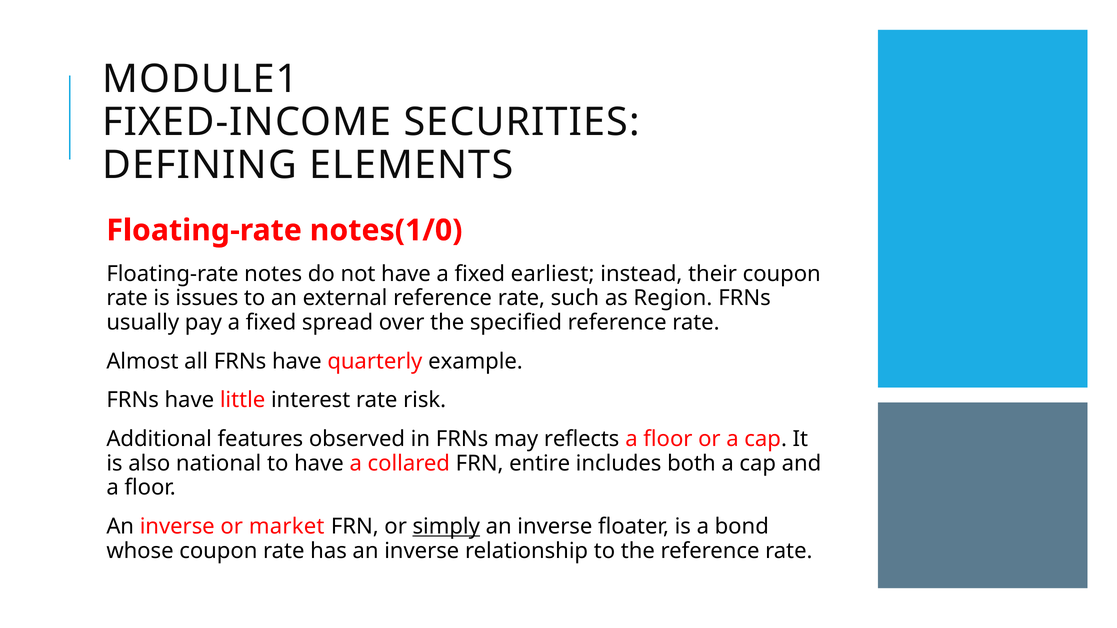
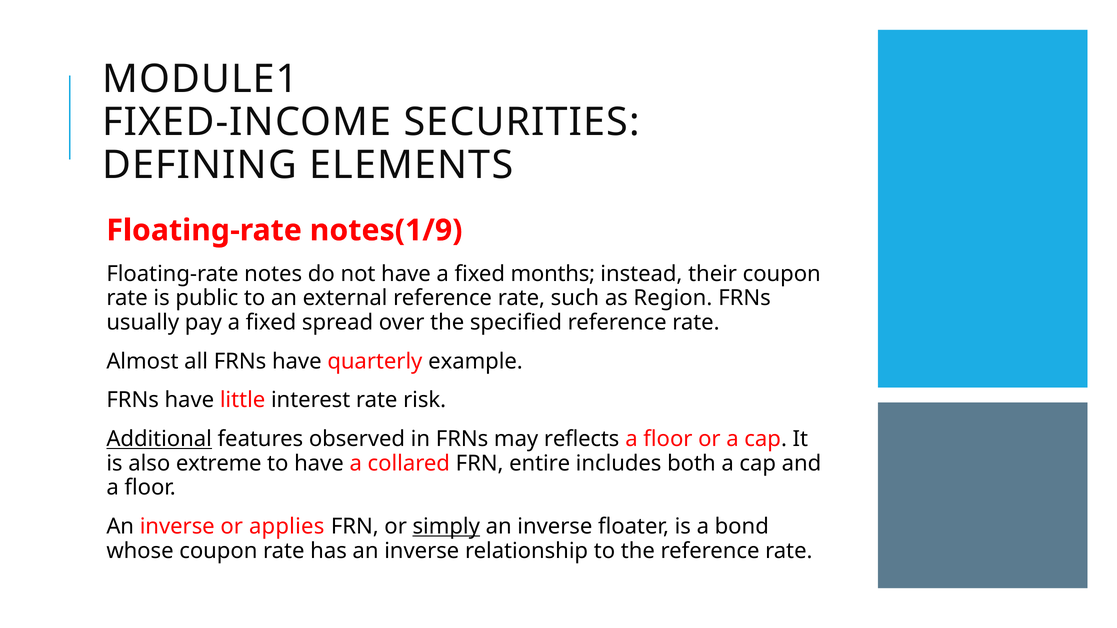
notes(1/0: notes(1/0 -> notes(1/9 (386, 230)
earliest: earliest -> months (553, 274)
issues: issues -> public (207, 298)
Additional underline: none -> present (159, 439)
national: national -> extreme (219, 464)
market: market -> applies (287, 527)
